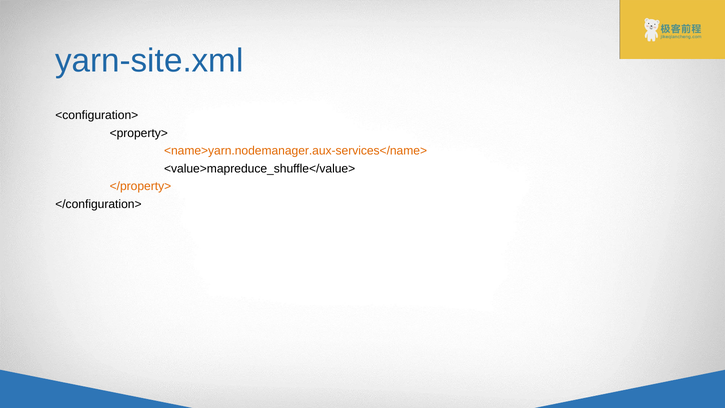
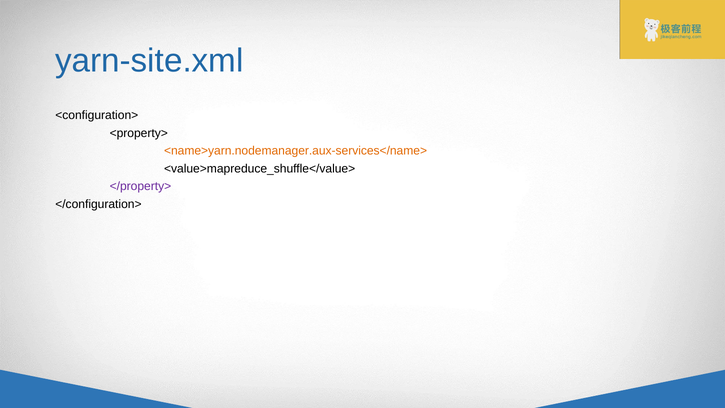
</property> colour: orange -> purple (140, 186)
